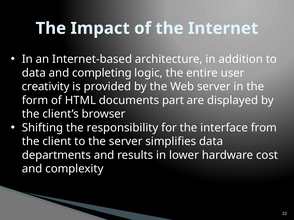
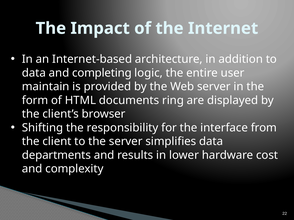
creativity: creativity -> maintain (46, 87)
part: part -> ring (173, 101)
